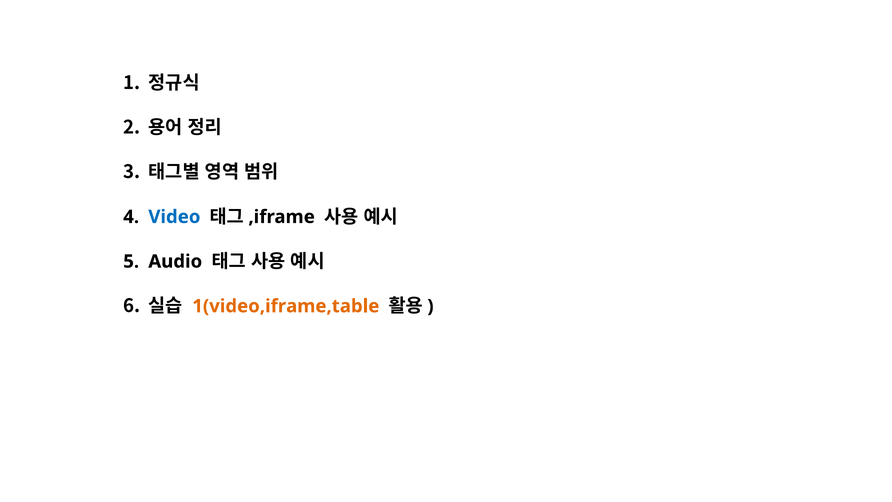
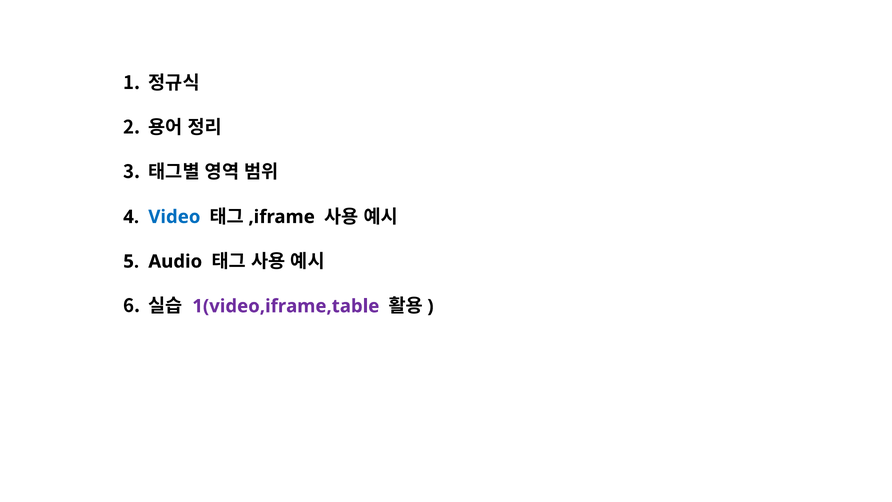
1(video,iframe,table colour: orange -> purple (286, 306)
